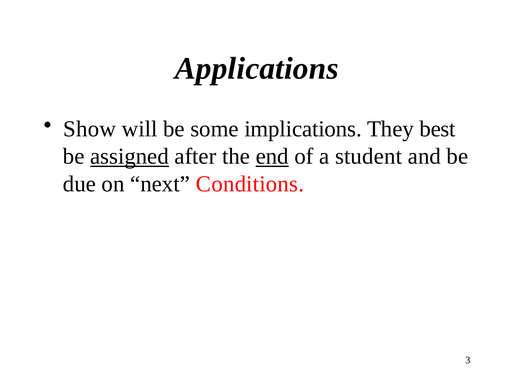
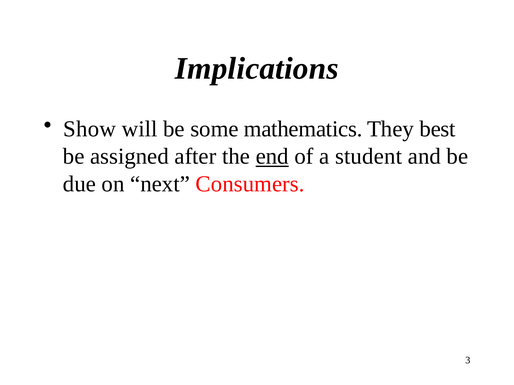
Applications: Applications -> Implications (257, 69)
implications: implications -> mathematics (303, 129)
assigned underline: present -> none (130, 157)
Conditions: Conditions -> Consumers (250, 184)
